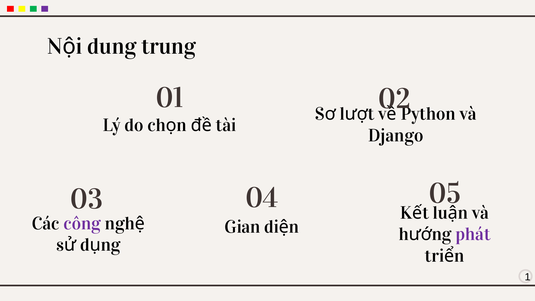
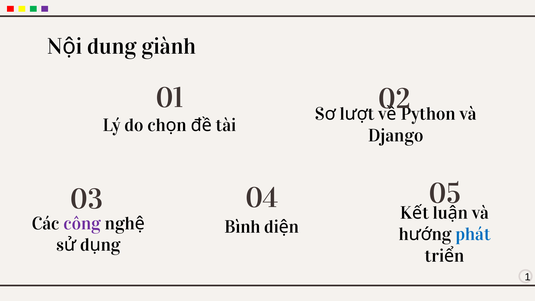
trung: trung -> giành (169, 46)
Gian: Gian -> Bình (242, 227)
phát colour: purple -> blue (473, 234)
